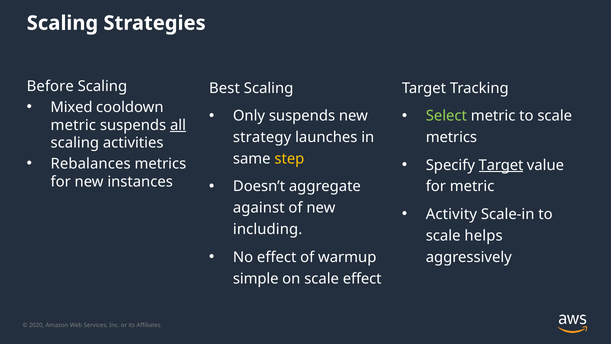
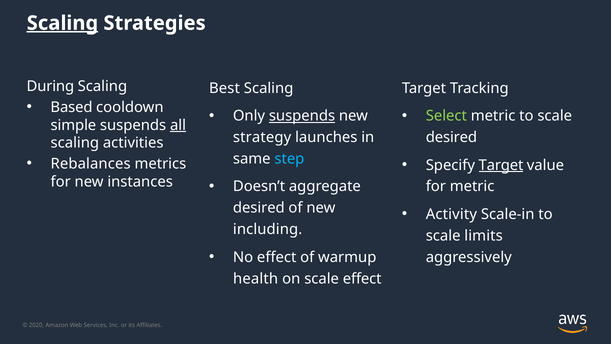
Scaling underline: none -> present (62, 23)
Before: Before -> During (50, 86)
Mixed: Mixed -> Based (72, 107)
suspends underline: none -> present (302, 116)
metric: metric -> simple (73, 125)
metrics: metrics -> desired (451, 137)
step colour: yellow -> light blue (289, 159)
against: against -> desired (259, 208)
helps: helps -> limits (484, 236)
simple: simple -> health (256, 278)
